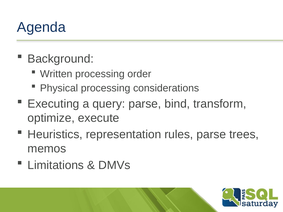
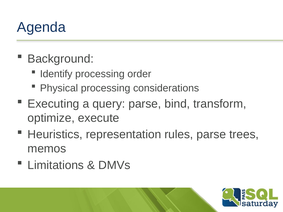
Written: Written -> Identify (56, 74)
